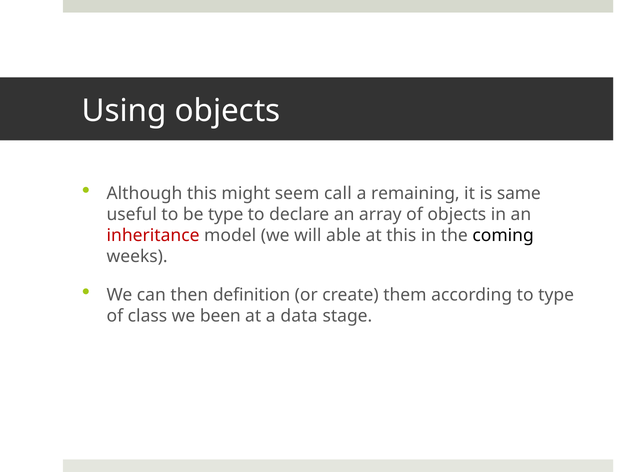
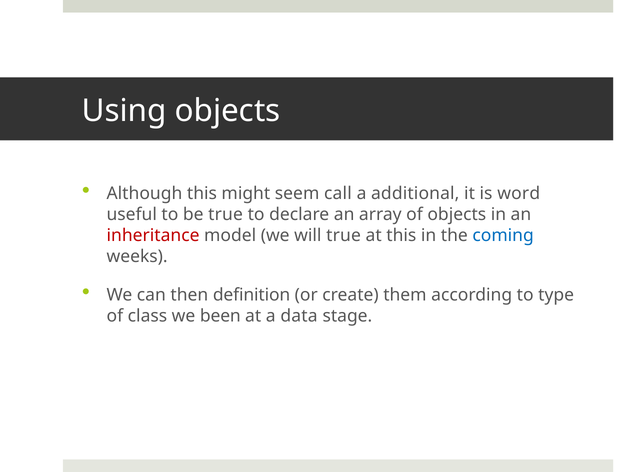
remaining: remaining -> additional (415, 193)
same: same -> word (519, 193)
be type: type -> true (226, 214)
will able: able -> true (344, 235)
coming colour: black -> blue (503, 235)
